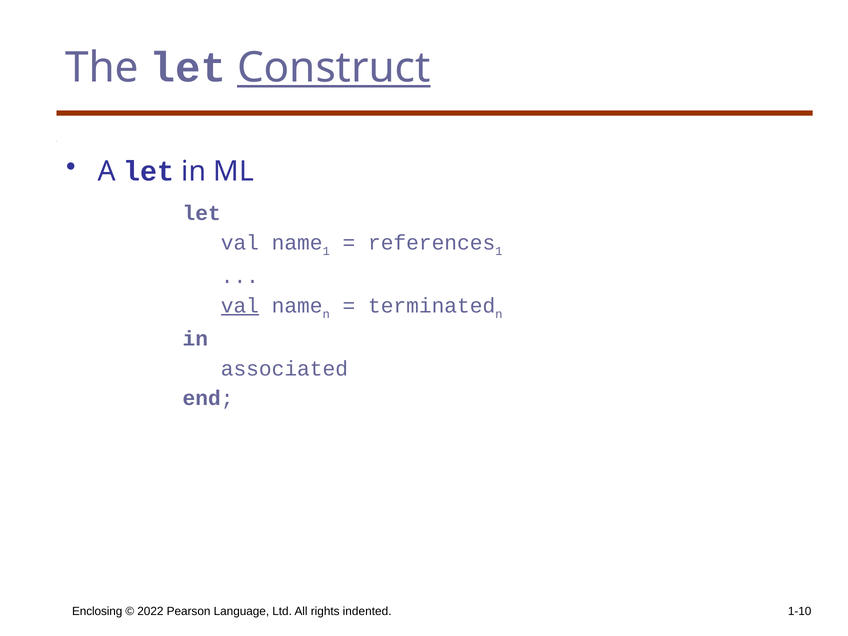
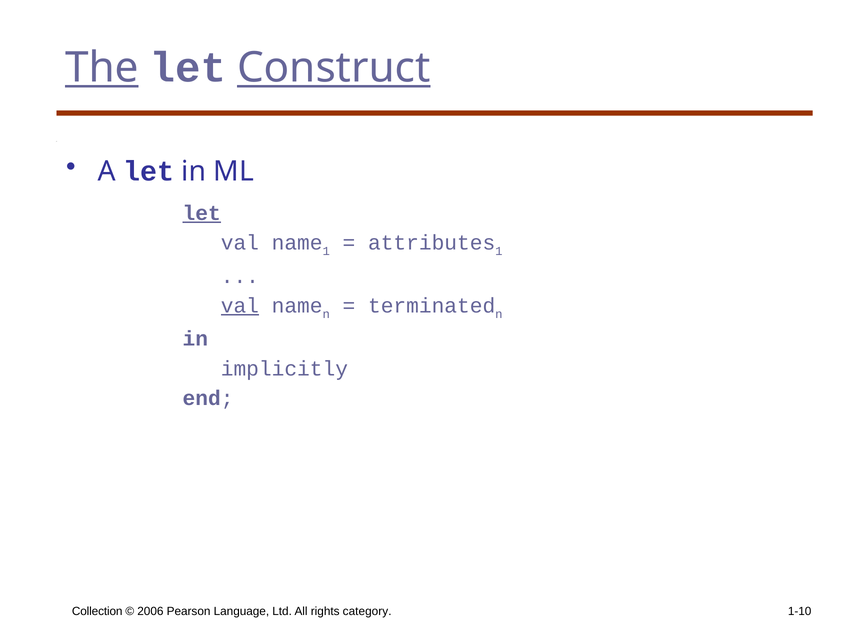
The underline: none -> present (102, 68)
let underline: none -> present (202, 213)
references: references -> attributes (432, 243)
associated: associated -> implicitly (284, 369)
Enclosing: Enclosing -> Collection (97, 611)
2022: 2022 -> 2006 (150, 611)
indented: indented -> category (367, 611)
